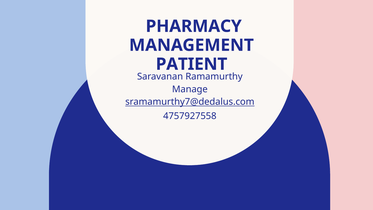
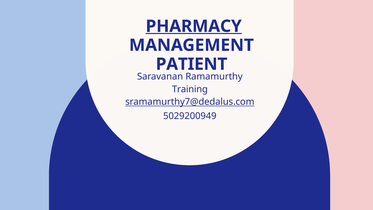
PHARMACY underline: none -> present (194, 26)
Manage: Manage -> Training (190, 89)
4757927558: 4757927558 -> 5029200949 (190, 116)
